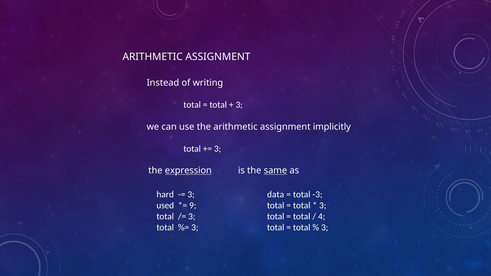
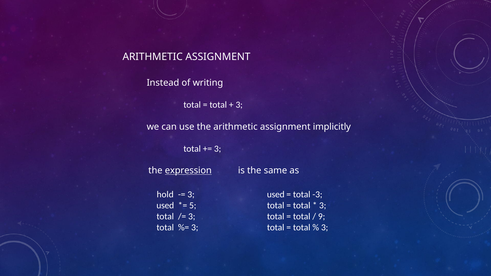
same underline: present -> none (275, 171)
hard: hard -> hold (165, 194)
3 data: data -> used (276, 194)
9: 9 -> 5 (193, 205)
4: 4 -> 9 (322, 217)
